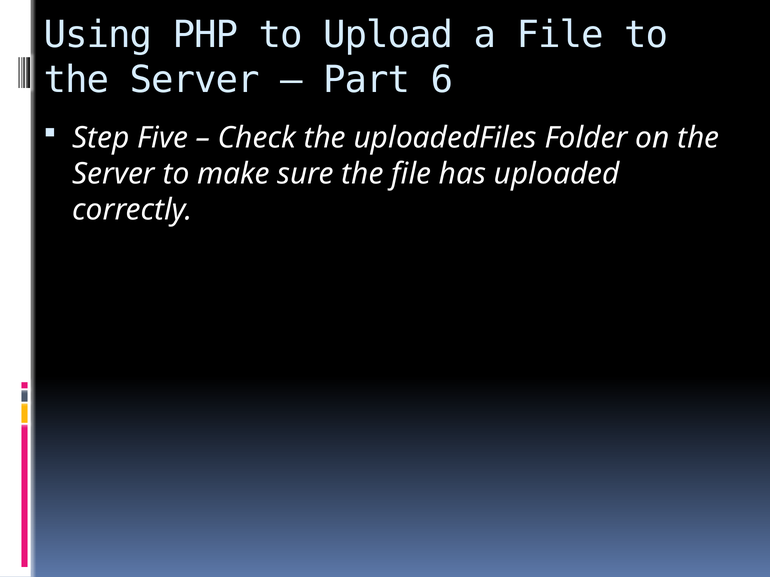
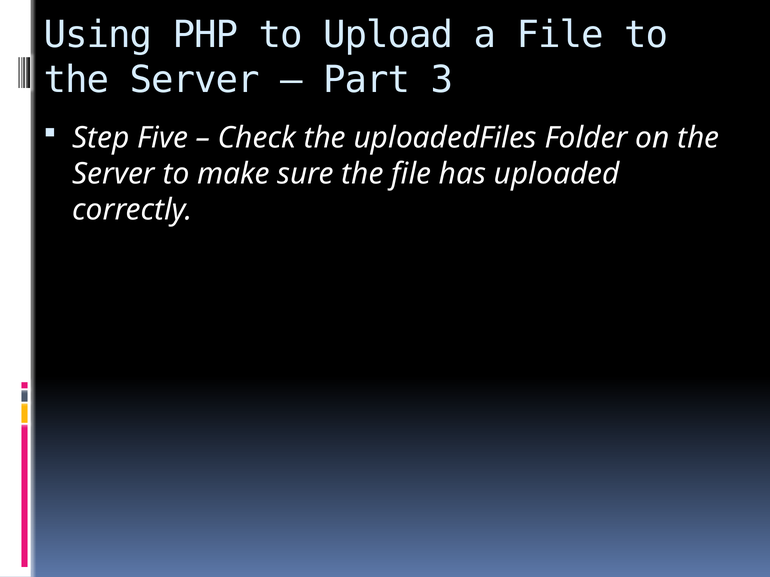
6: 6 -> 3 (442, 80)
